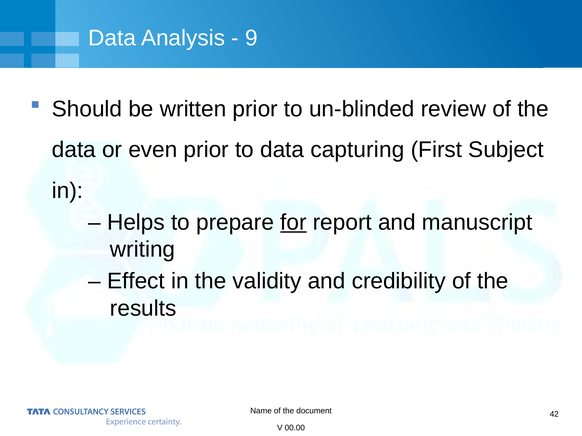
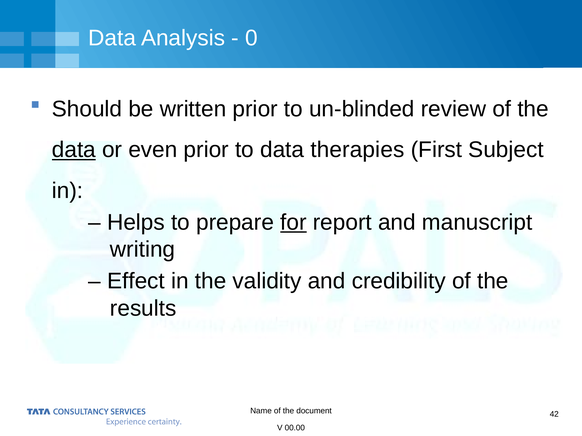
9: 9 -> 0 (251, 38)
data underline: none -> present (74, 150)
capturing: capturing -> therapies (357, 150)
